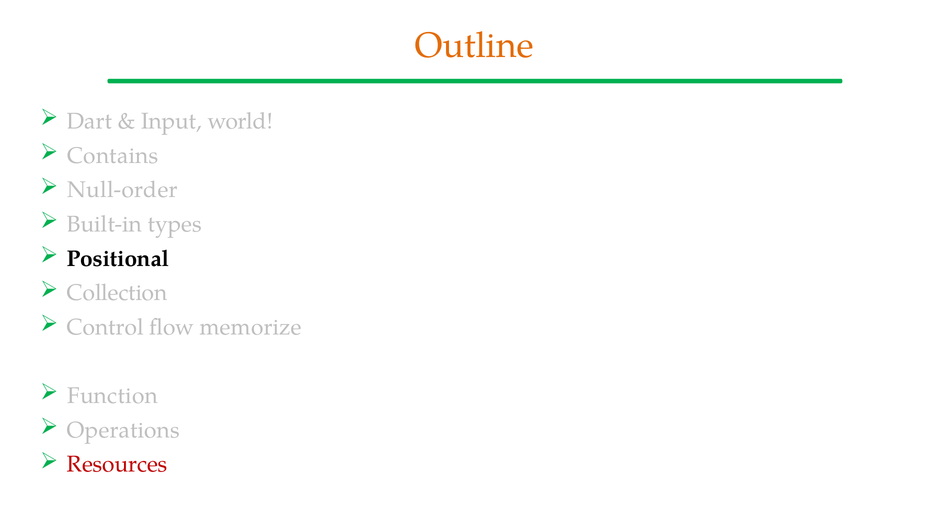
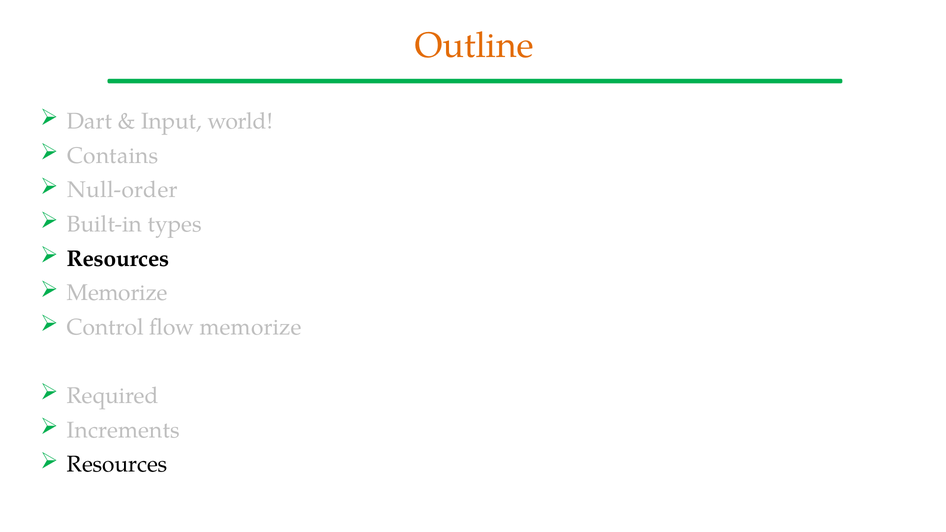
Positional: Positional -> Resources (118, 259)
Collection: Collection -> Memorize (117, 293)
Function: Function -> Required (113, 396)
Operations: Operations -> Increments (123, 430)
Resources colour: red -> black (117, 465)
